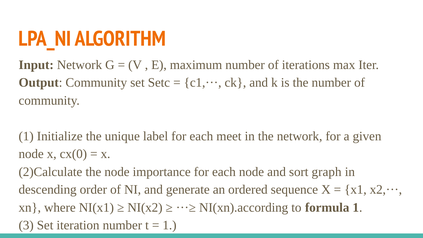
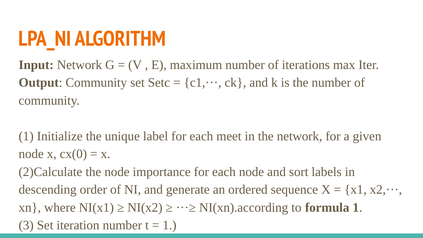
graph: graph -> labels (327, 172)
